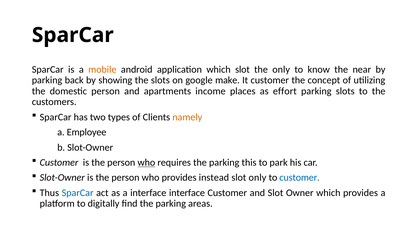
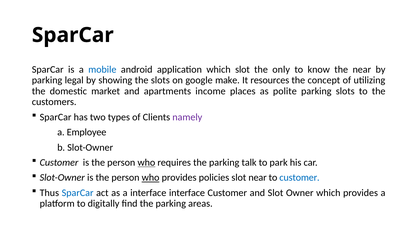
mobile colour: orange -> blue (102, 70)
back: back -> legal (74, 80)
It customer: customer -> resources (270, 80)
domestic person: person -> market (106, 91)
effort: effort -> polite (285, 91)
namely colour: orange -> purple (187, 117)
this: this -> talk (249, 163)
who underline: none -> present (151, 178)
instead: instead -> policies (214, 178)
slot only: only -> near (258, 178)
